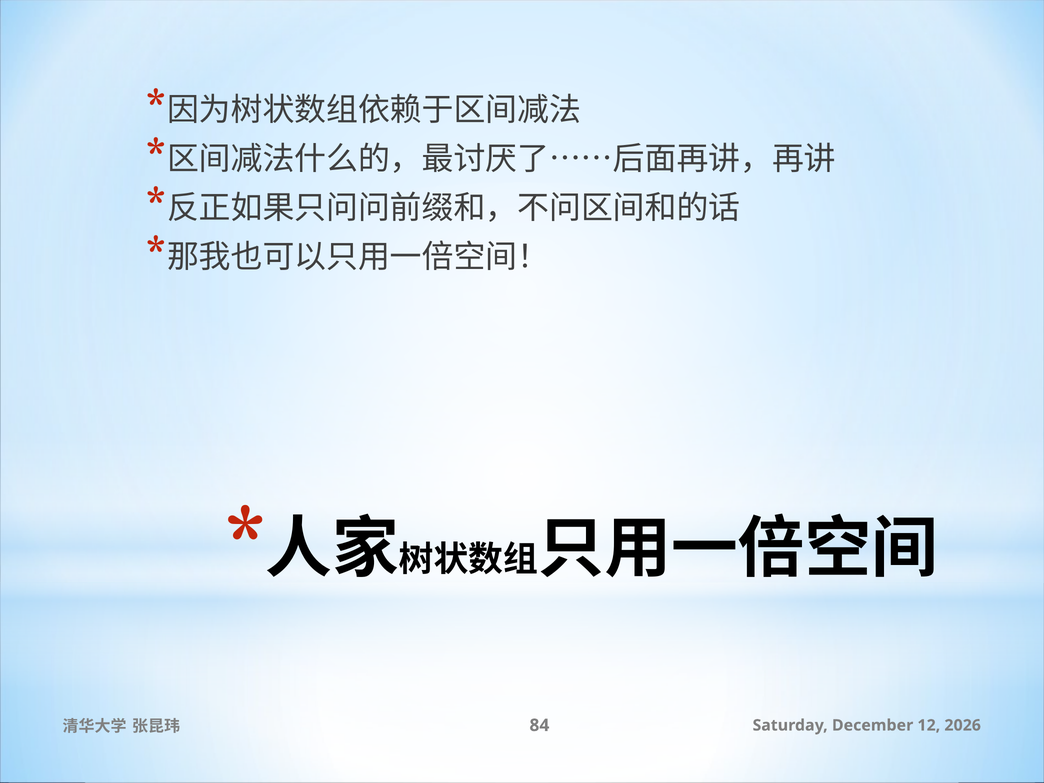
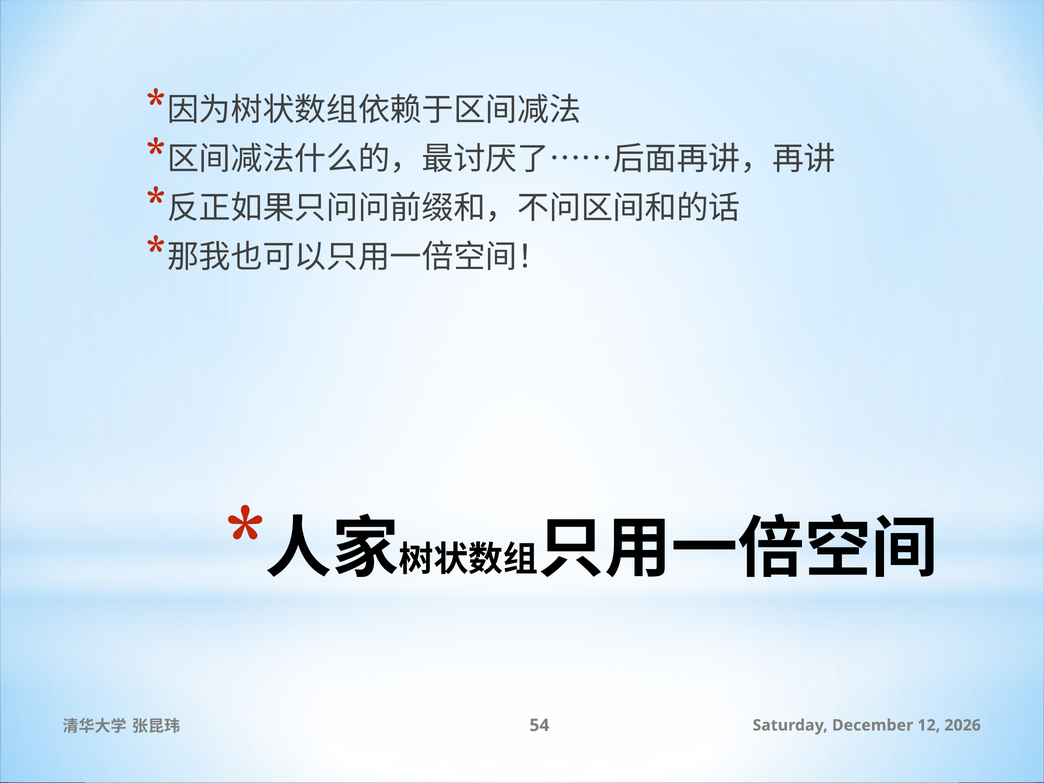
84: 84 -> 54 (539, 725)
